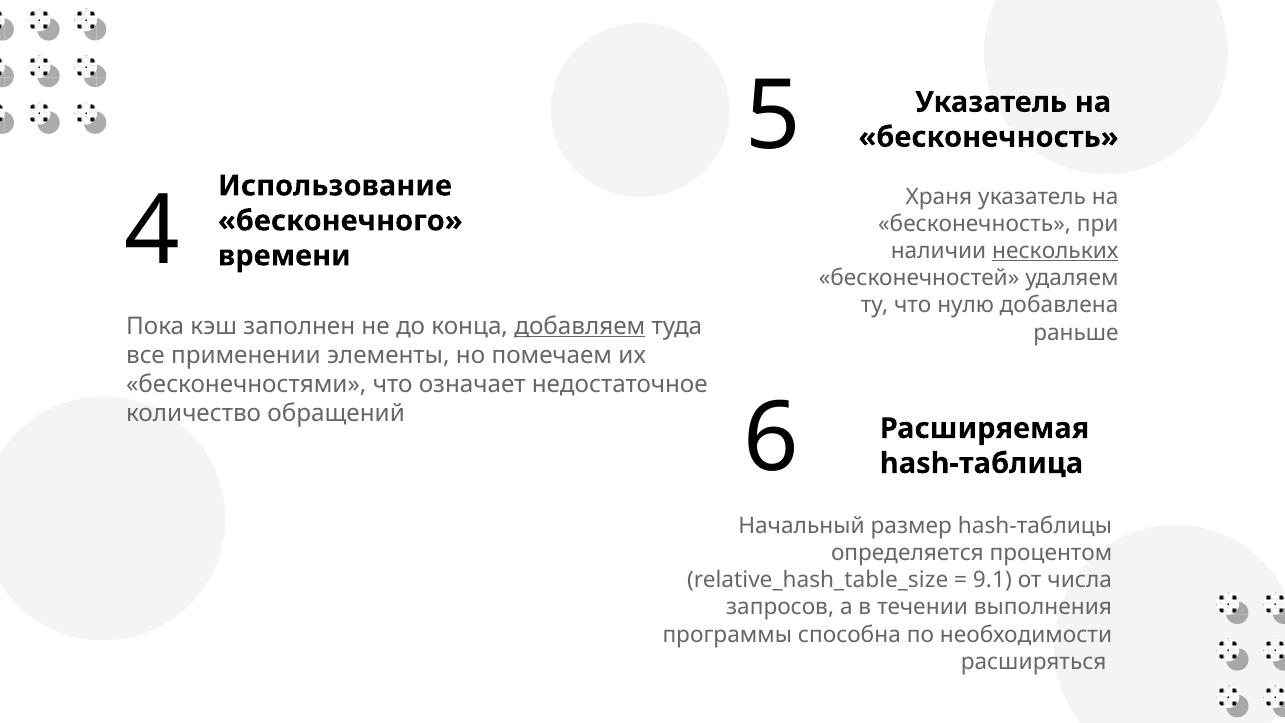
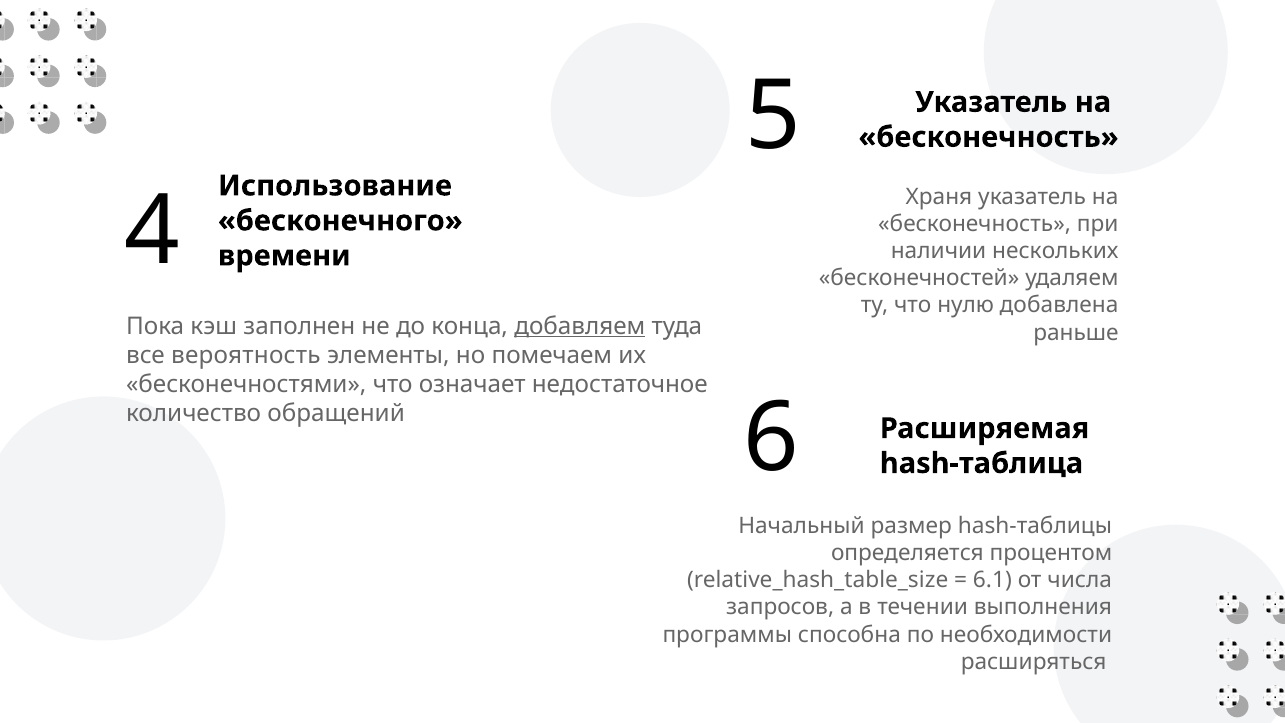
нескольких underline: present -> none (1055, 251)
применении: применении -> вероятность (246, 355)
9.1: 9.1 -> 6.1 (992, 580)
